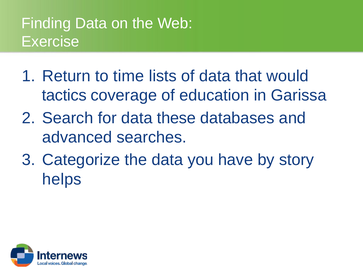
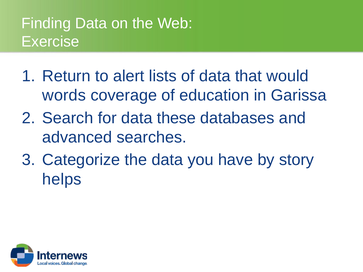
time: time -> alert (129, 76)
tactics: tactics -> words (64, 96)
